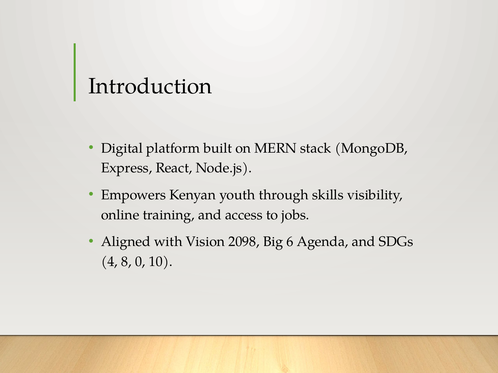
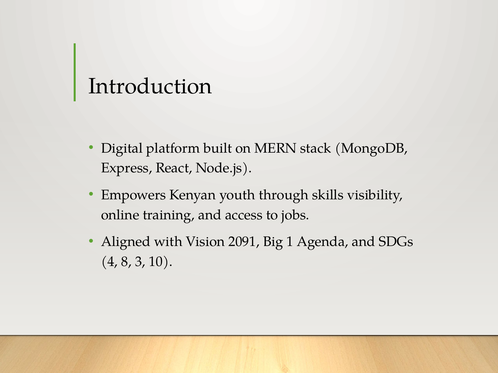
2098: 2098 -> 2091 (244, 242)
6: 6 -> 1 (290, 242)
0: 0 -> 3 (140, 262)
